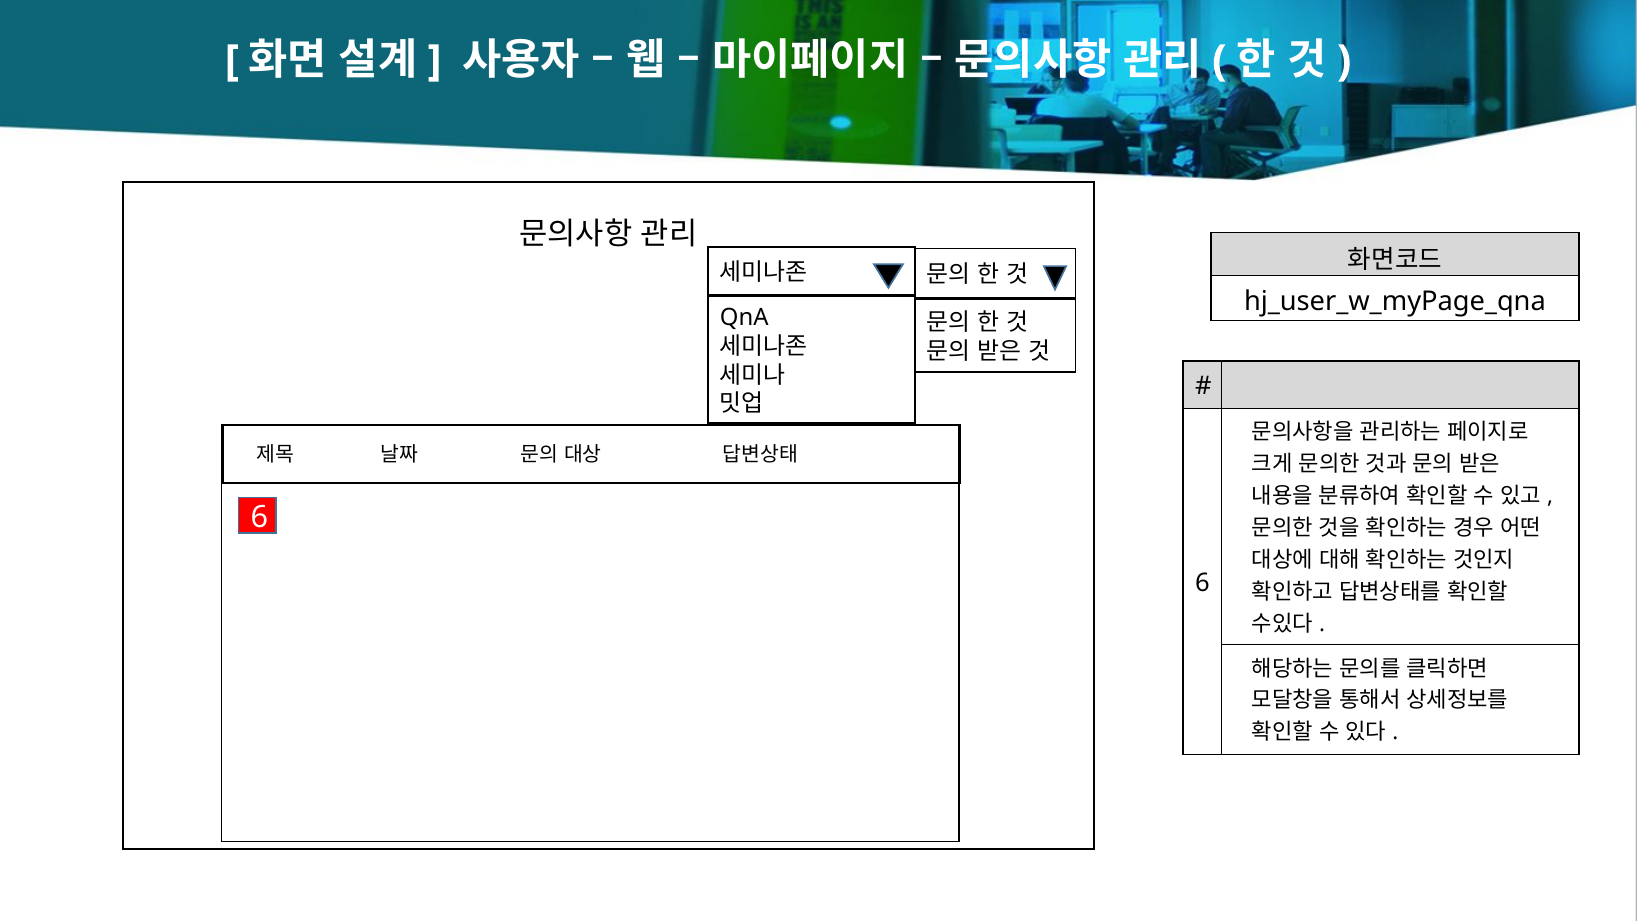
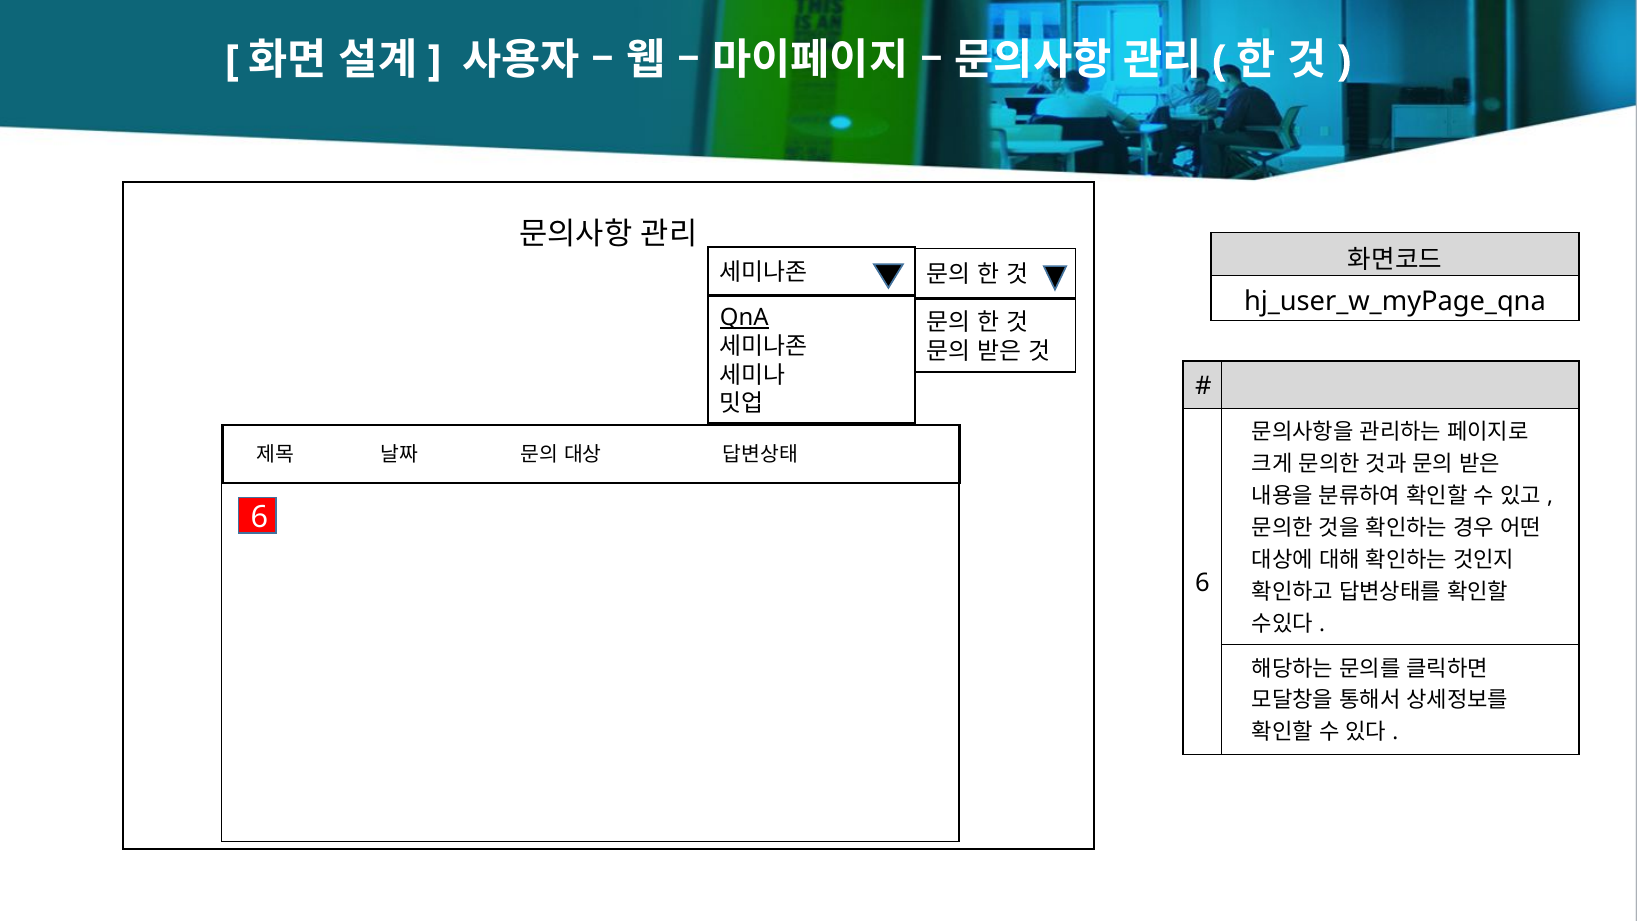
QnA underline: none -> present (744, 318)
